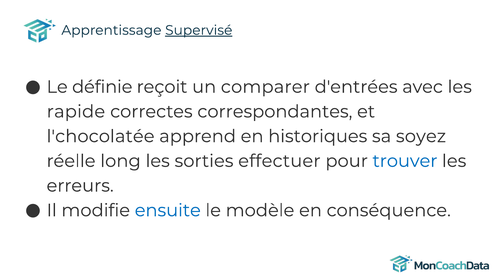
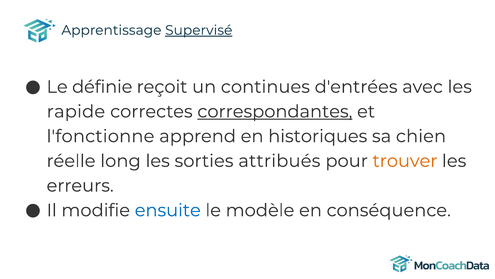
comparer: comparer -> continues (265, 87)
correspondantes underline: none -> present (275, 111)
l'chocolatée: l'chocolatée -> l'fonctionne (100, 136)
soyez: soyez -> chien (421, 136)
effectuer: effectuer -> attribués (279, 161)
trouver colour: blue -> orange (405, 161)
